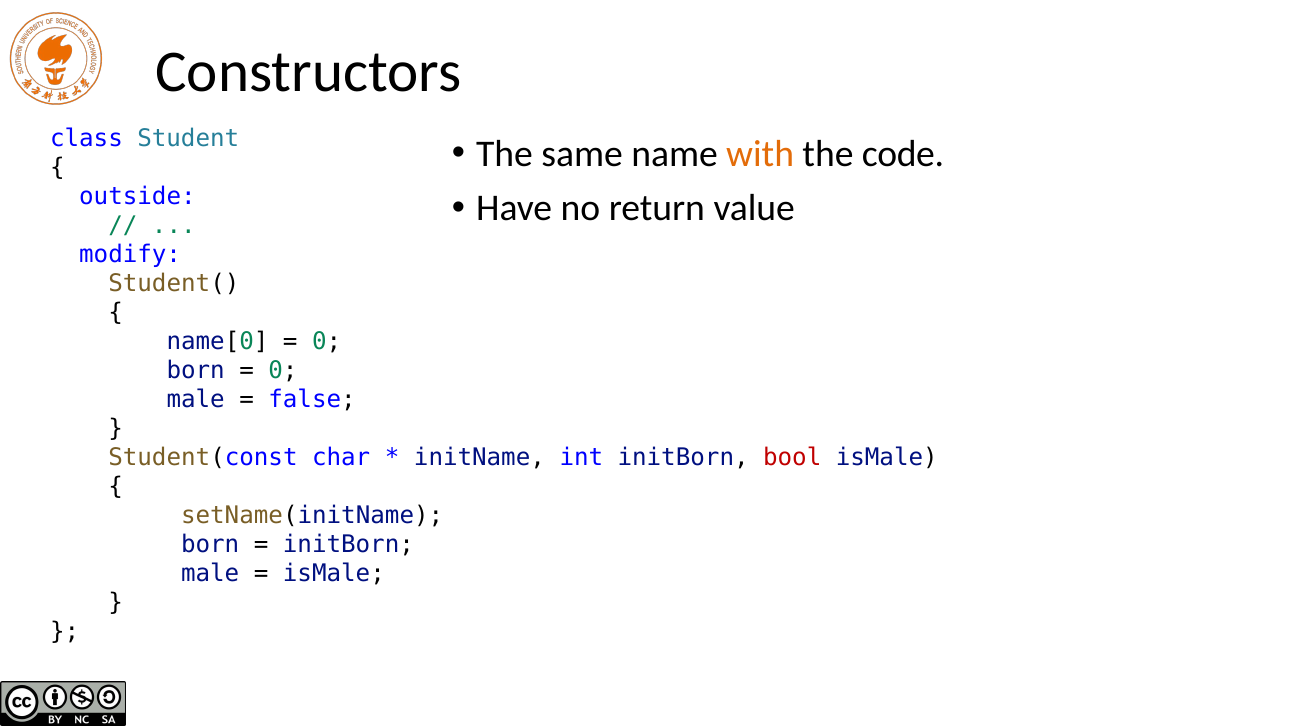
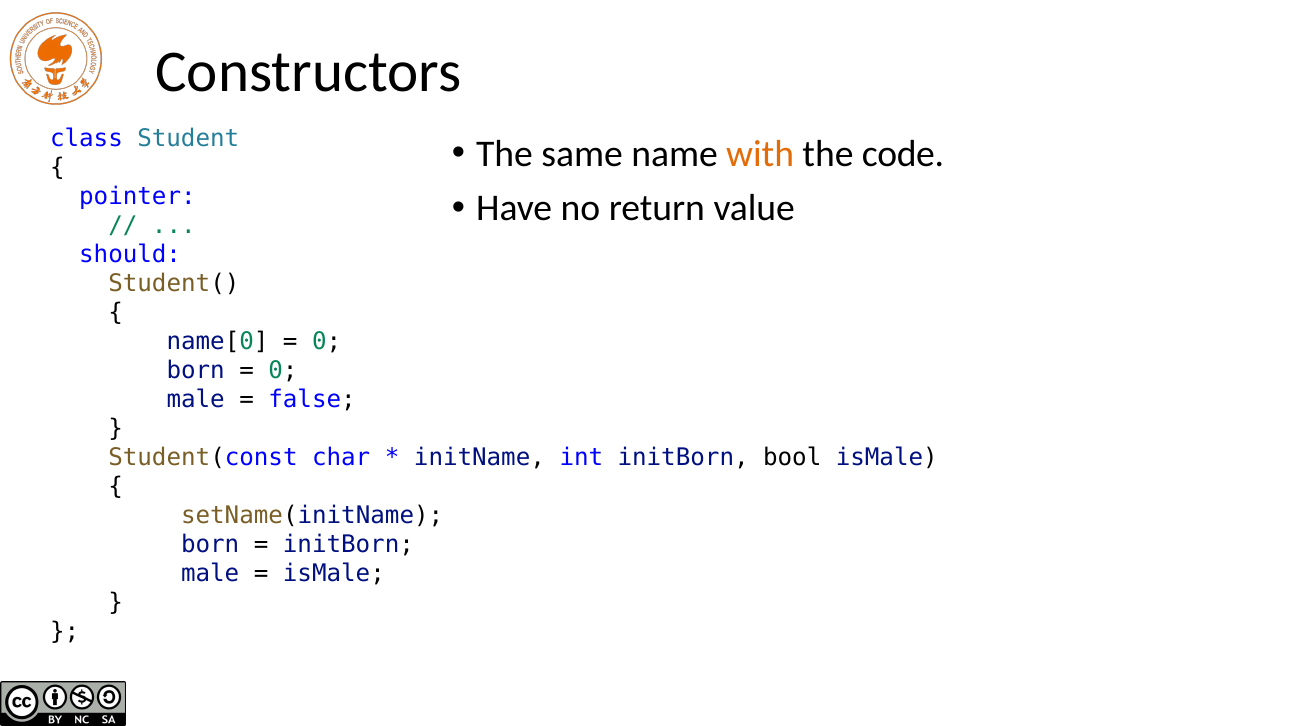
outside: outside -> pointer (137, 196)
modify: modify -> should (130, 255)
bool colour: red -> black (792, 458)
